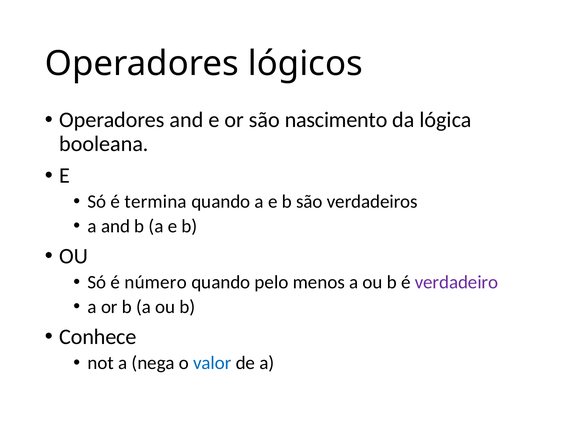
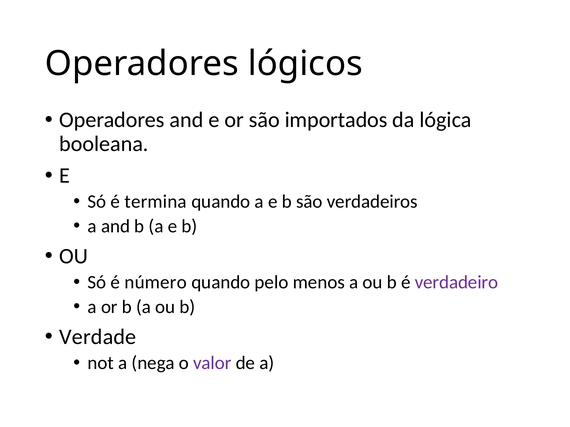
nascimento: nascimento -> importados (336, 120)
Conhece: Conhece -> Verdade (98, 337)
valor colour: blue -> purple (212, 363)
